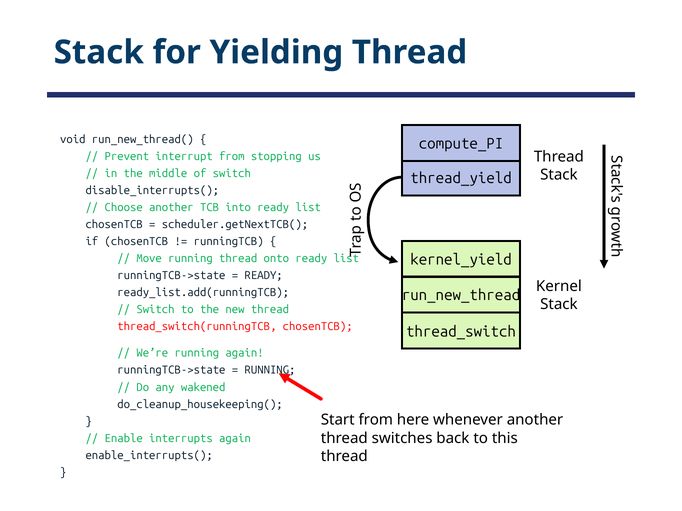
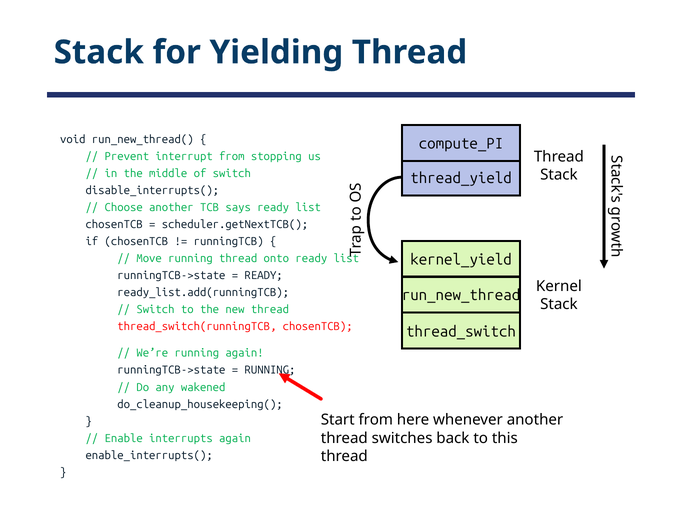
into: into -> says (238, 208)
